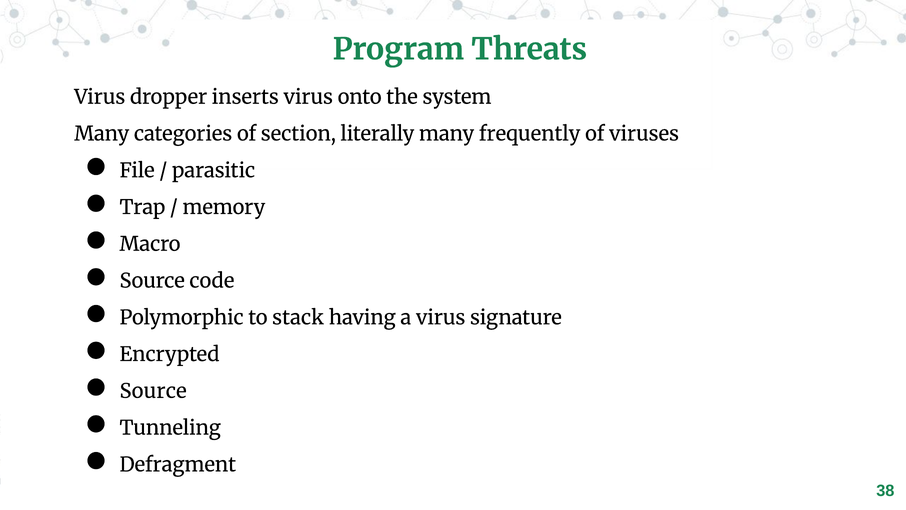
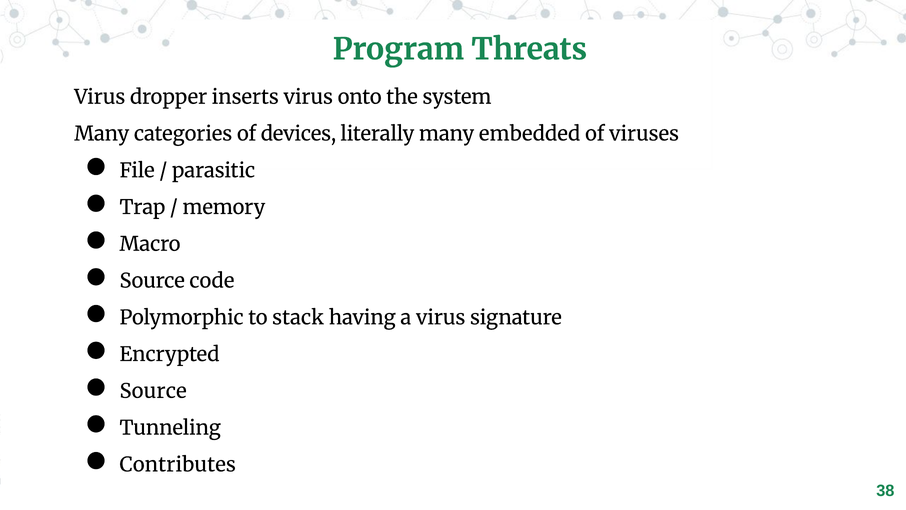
section: section -> devices (298, 134)
frequently: frequently -> embedded (530, 134)
Defragment: Defragment -> Contributes (178, 464)
